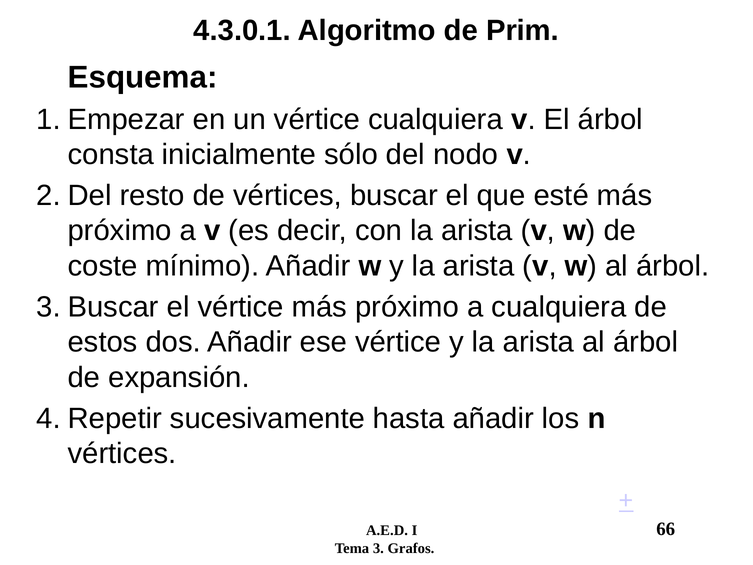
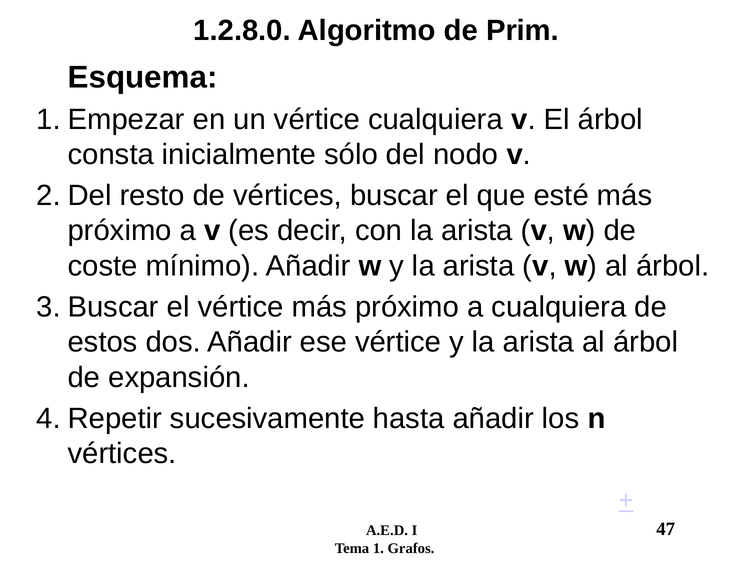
4.3.0.1: 4.3.0.1 -> 1.2.8.0 (242, 30)
66: 66 -> 47 (666, 529)
3: 3 -> 1 (378, 548)
